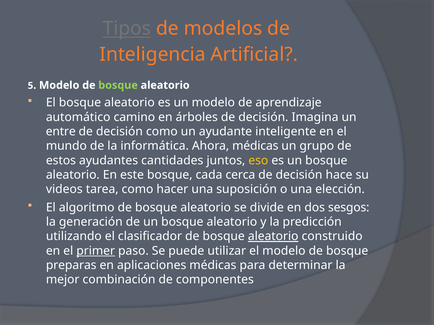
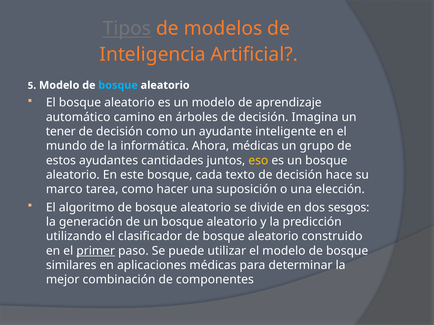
bosque colour: light green -> light blue (118, 85)
entre: entre -> tener (61, 132)
cerca: cerca -> texto (240, 175)
videos: videos -> marco (64, 190)
aleatorio underline: present -> none (273, 237)
preparas: preparas -> similares (71, 266)
